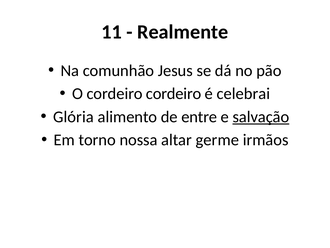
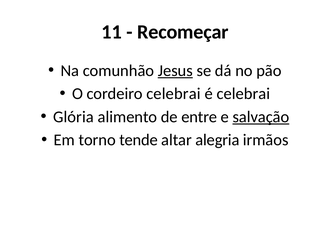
Realmente: Realmente -> Recomeçar (183, 32)
Jesus underline: none -> present (175, 70)
cordeiro cordeiro: cordeiro -> celebrai (173, 94)
nossa: nossa -> tende (139, 140)
germe: germe -> alegria (217, 140)
